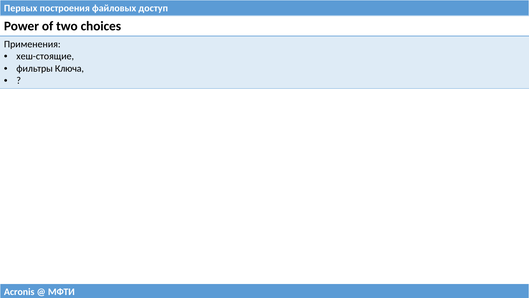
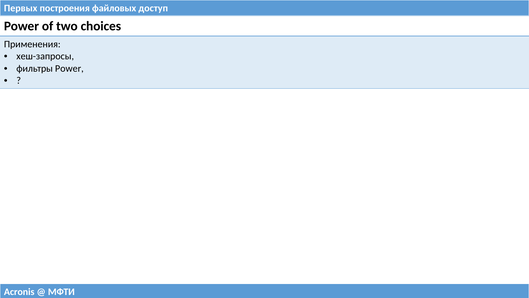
хеш-стоящие: хеш-стоящие -> хеш-запросы (45, 56)
фильтры Ключа: Ключа -> Power (69, 68)
